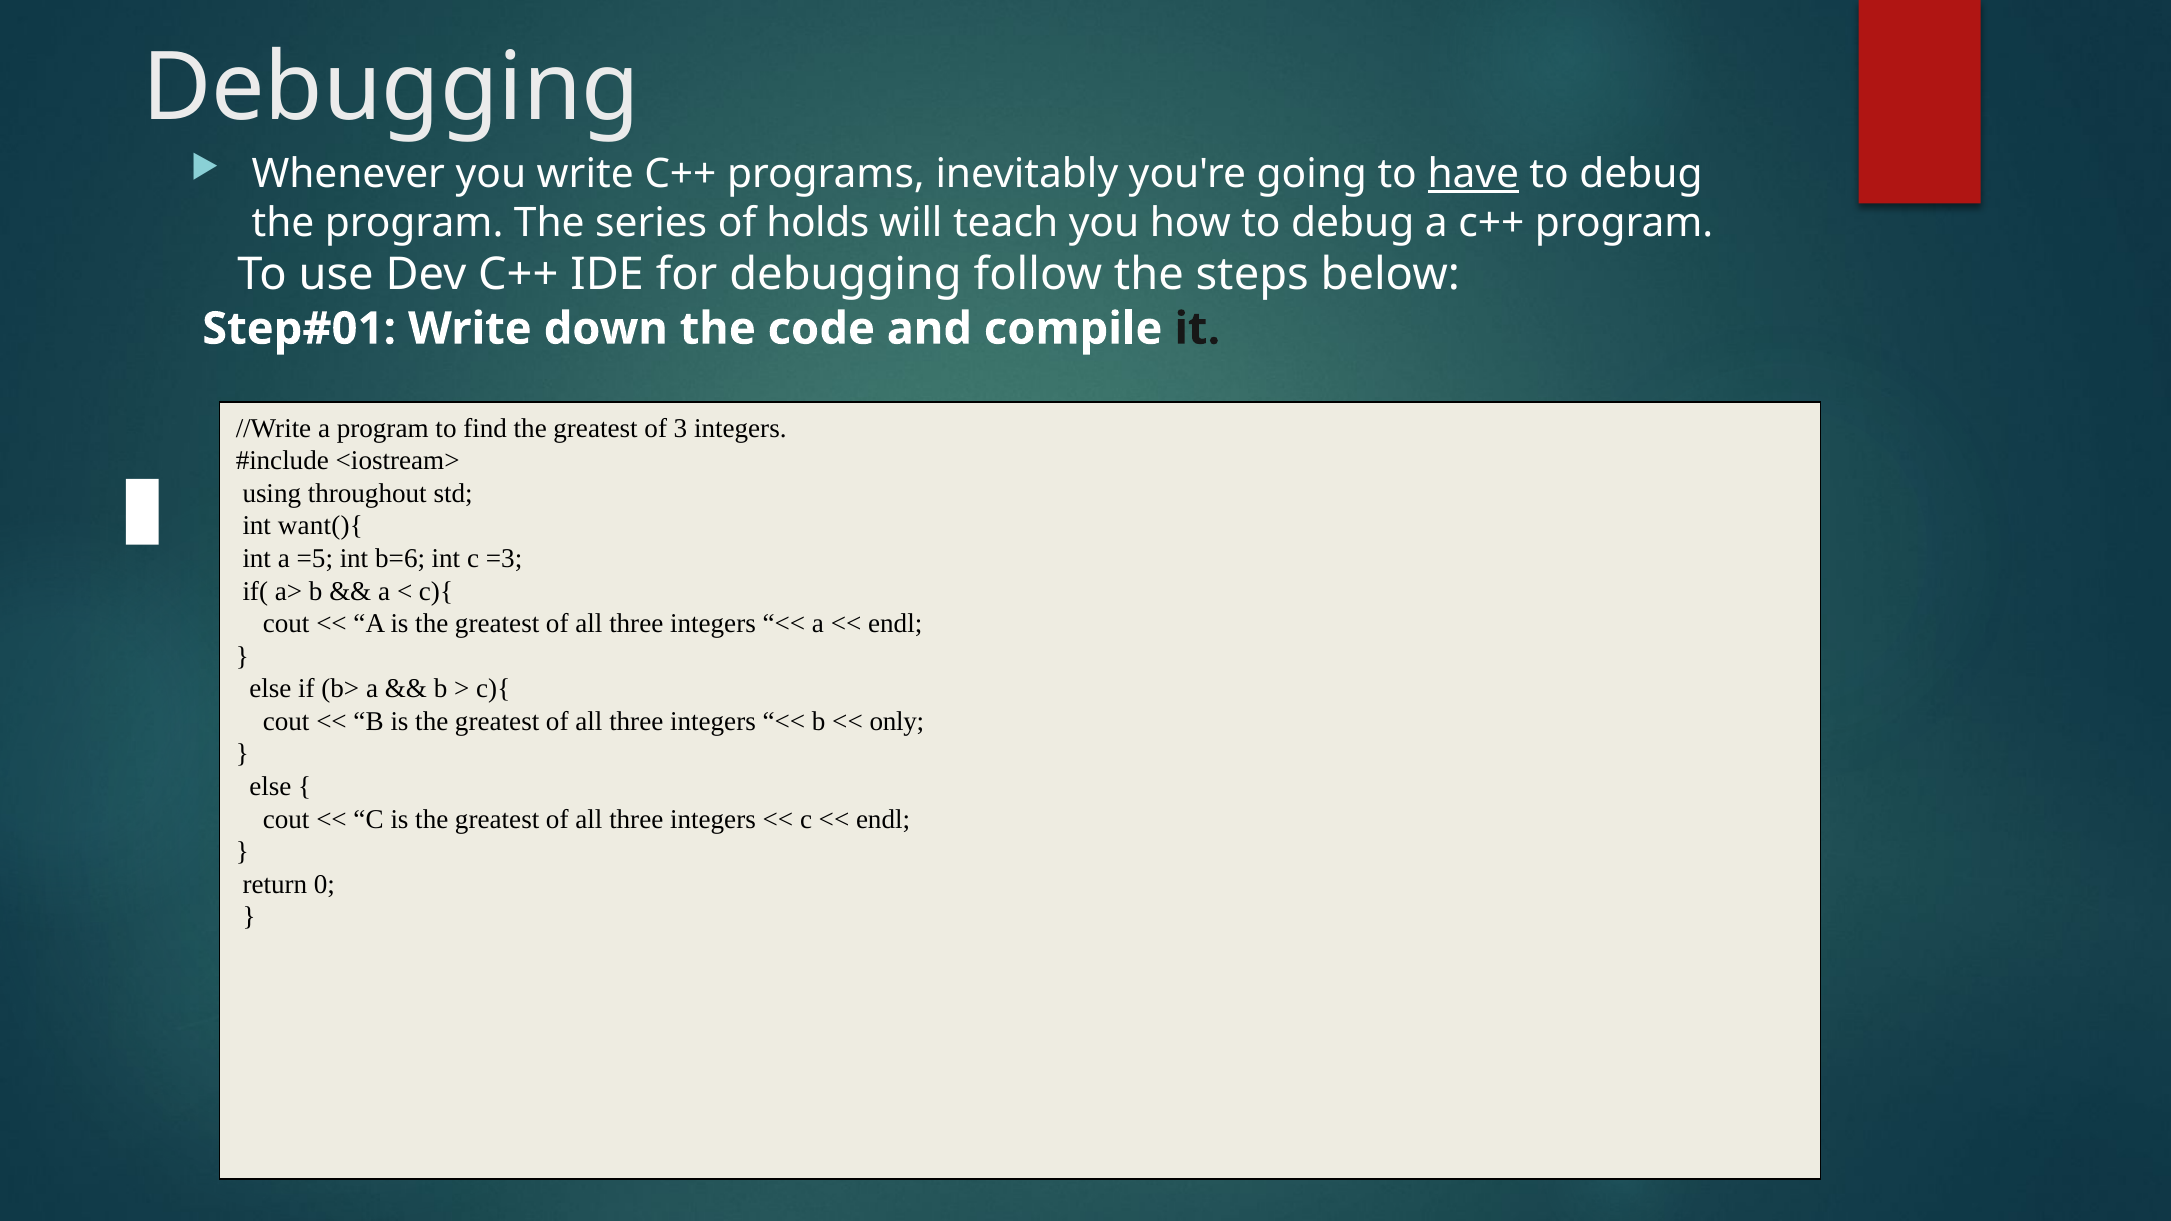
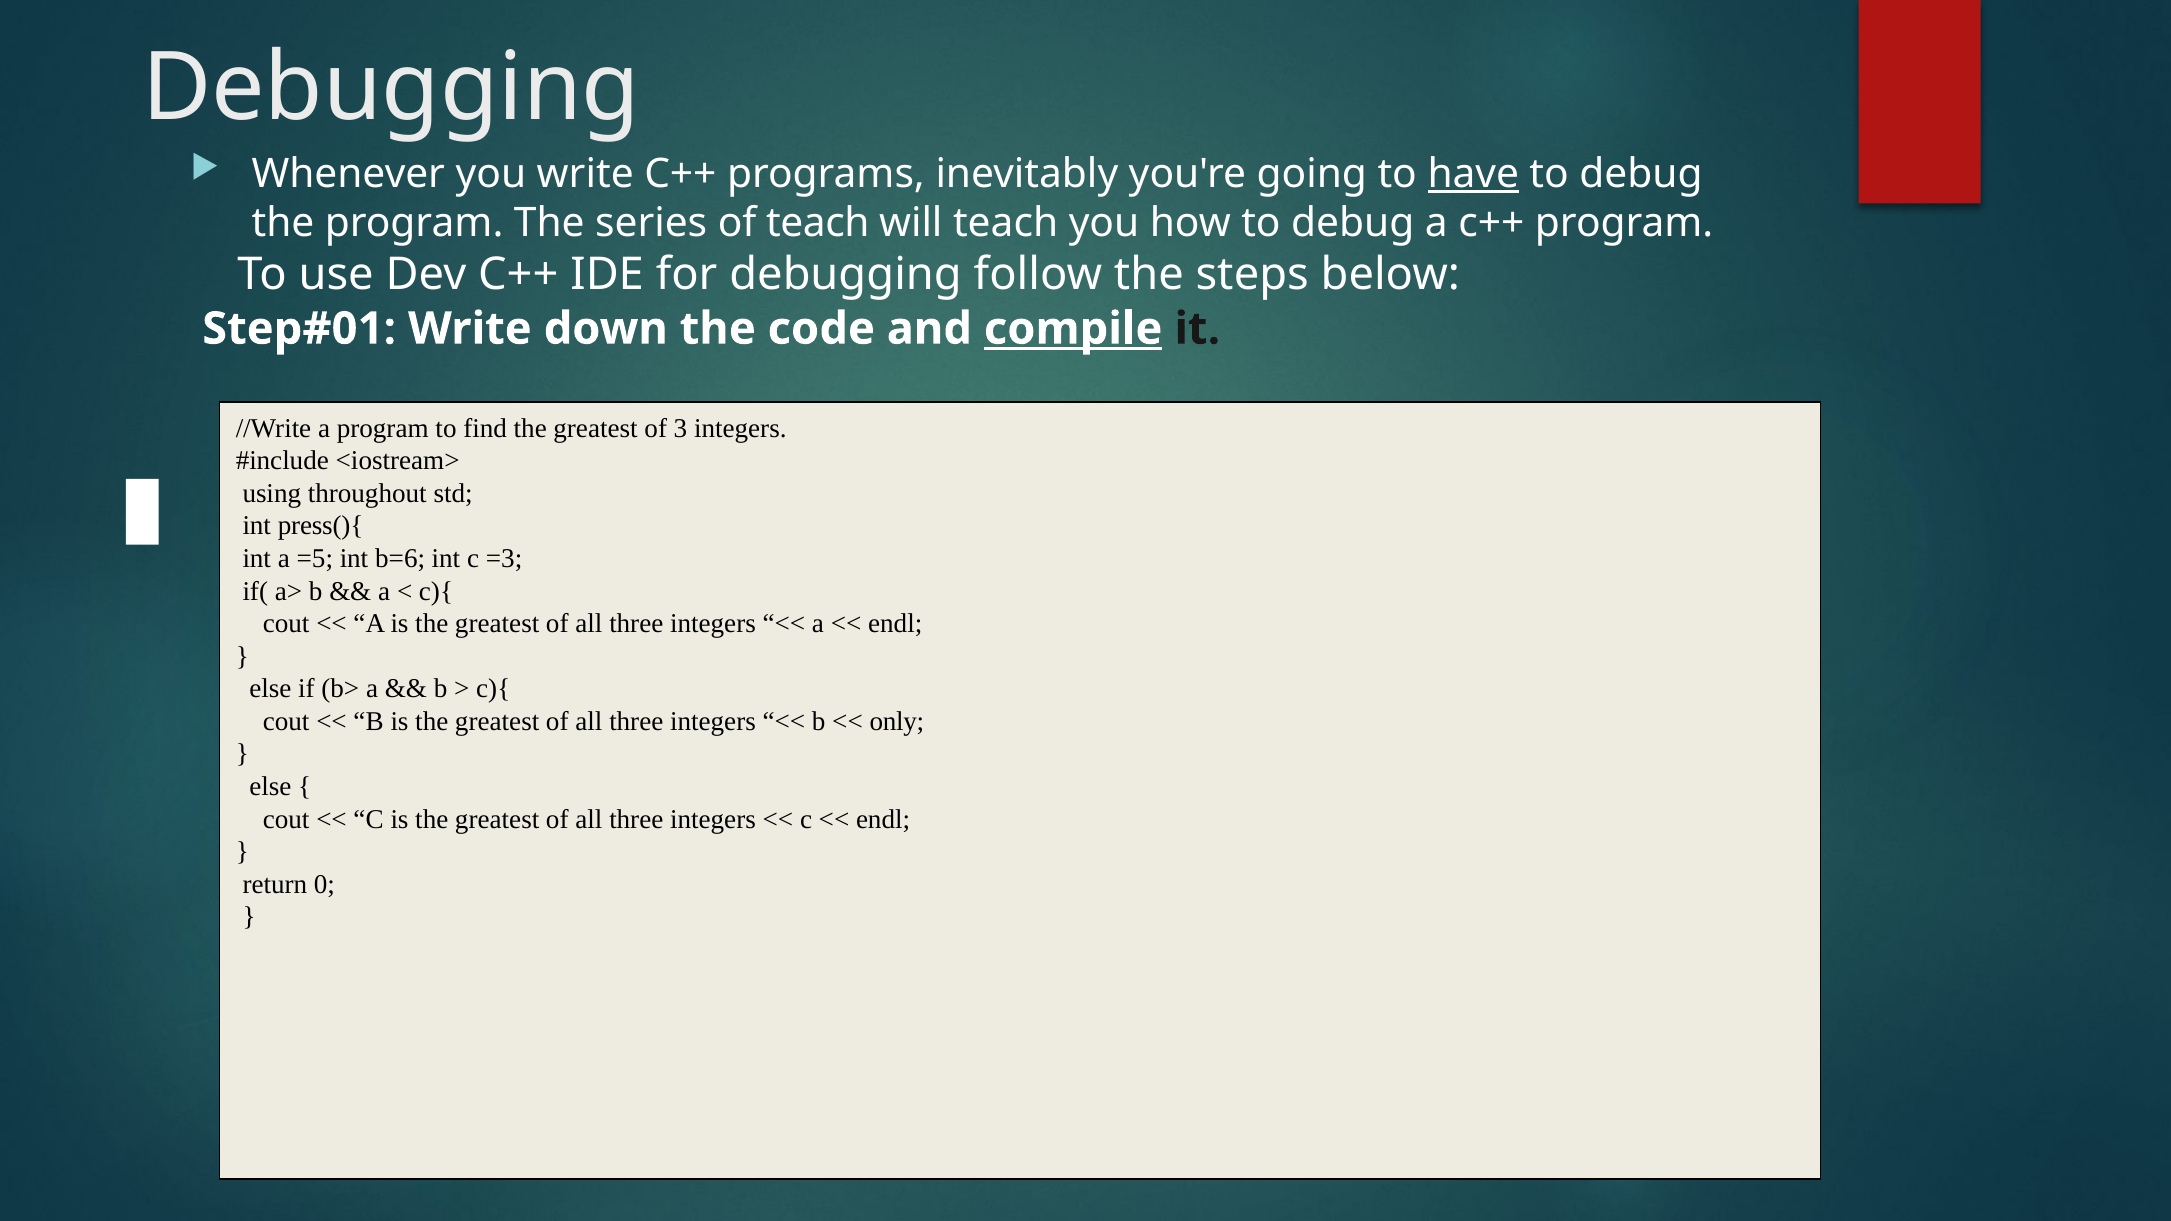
of holds: holds -> teach (818, 223)
compile underline: none -> present (1073, 329)
want(){: want(){ -> press(){ (321, 526)
